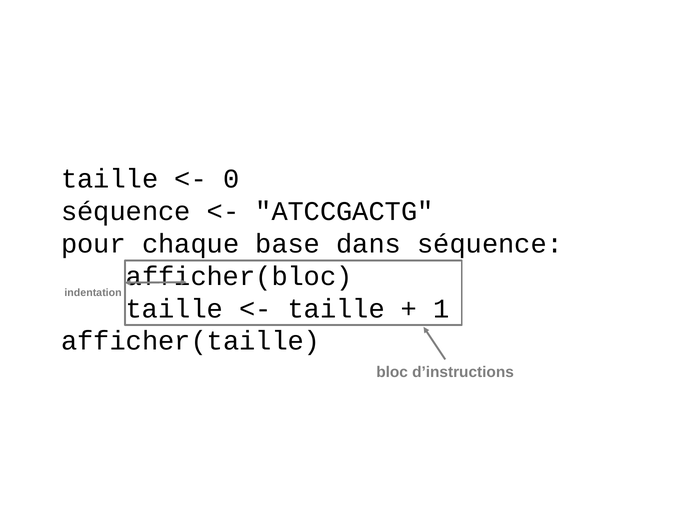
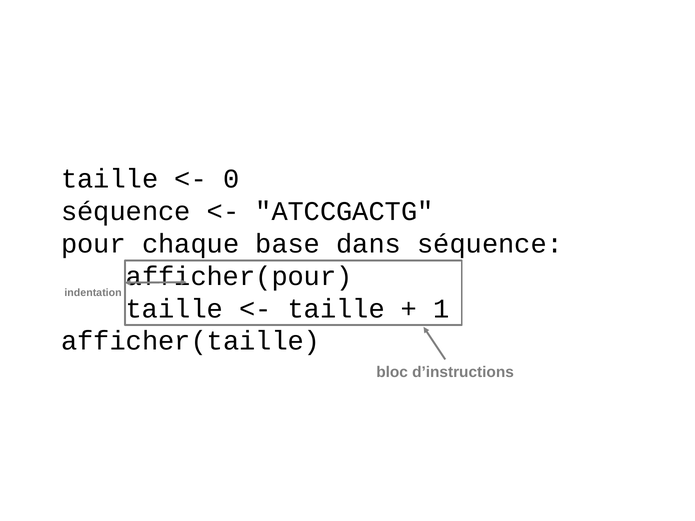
afficher(bloc: afficher(bloc -> afficher(pour (239, 276)
